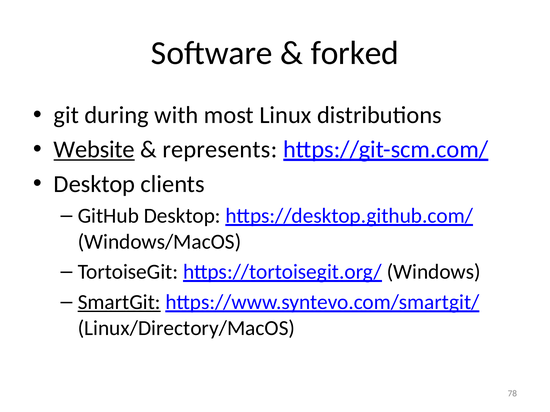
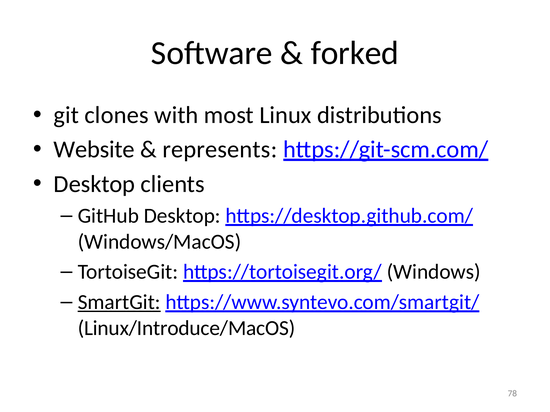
during: during -> clones (117, 115)
Website underline: present -> none (94, 150)
Linux/Directory/MacOS: Linux/Directory/MacOS -> Linux/Introduce/MacOS (186, 329)
